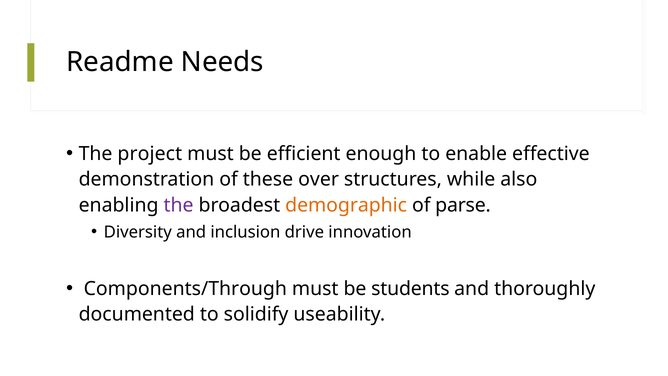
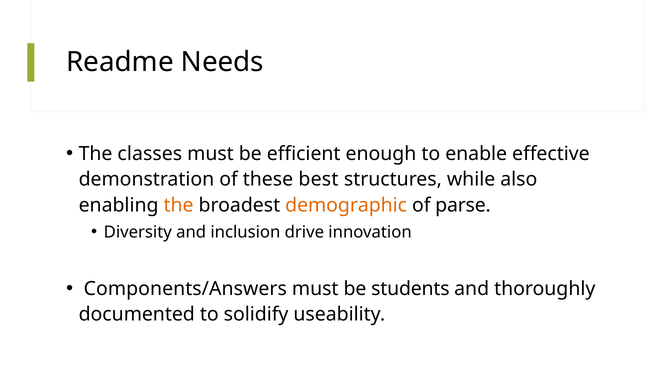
project: project -> classes (150, 154)
over: over -> best (318, 179)
the colour: purple -> orange (179, 205)
Components/Through: Components/Through -> Components/Answers (185, 289)
